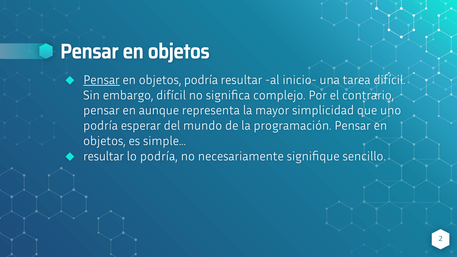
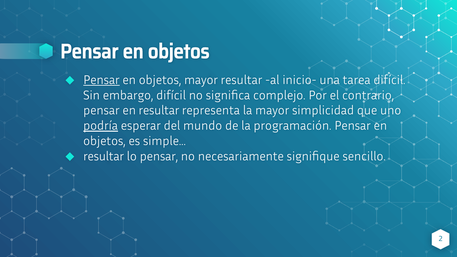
objetos podría: podría -> mayor (201, 80)
en aunque: aunque -> resultar (159, 110)
podría underline: none -> present (101, 126)
lo podría: podría -> pensar (159, 156)
